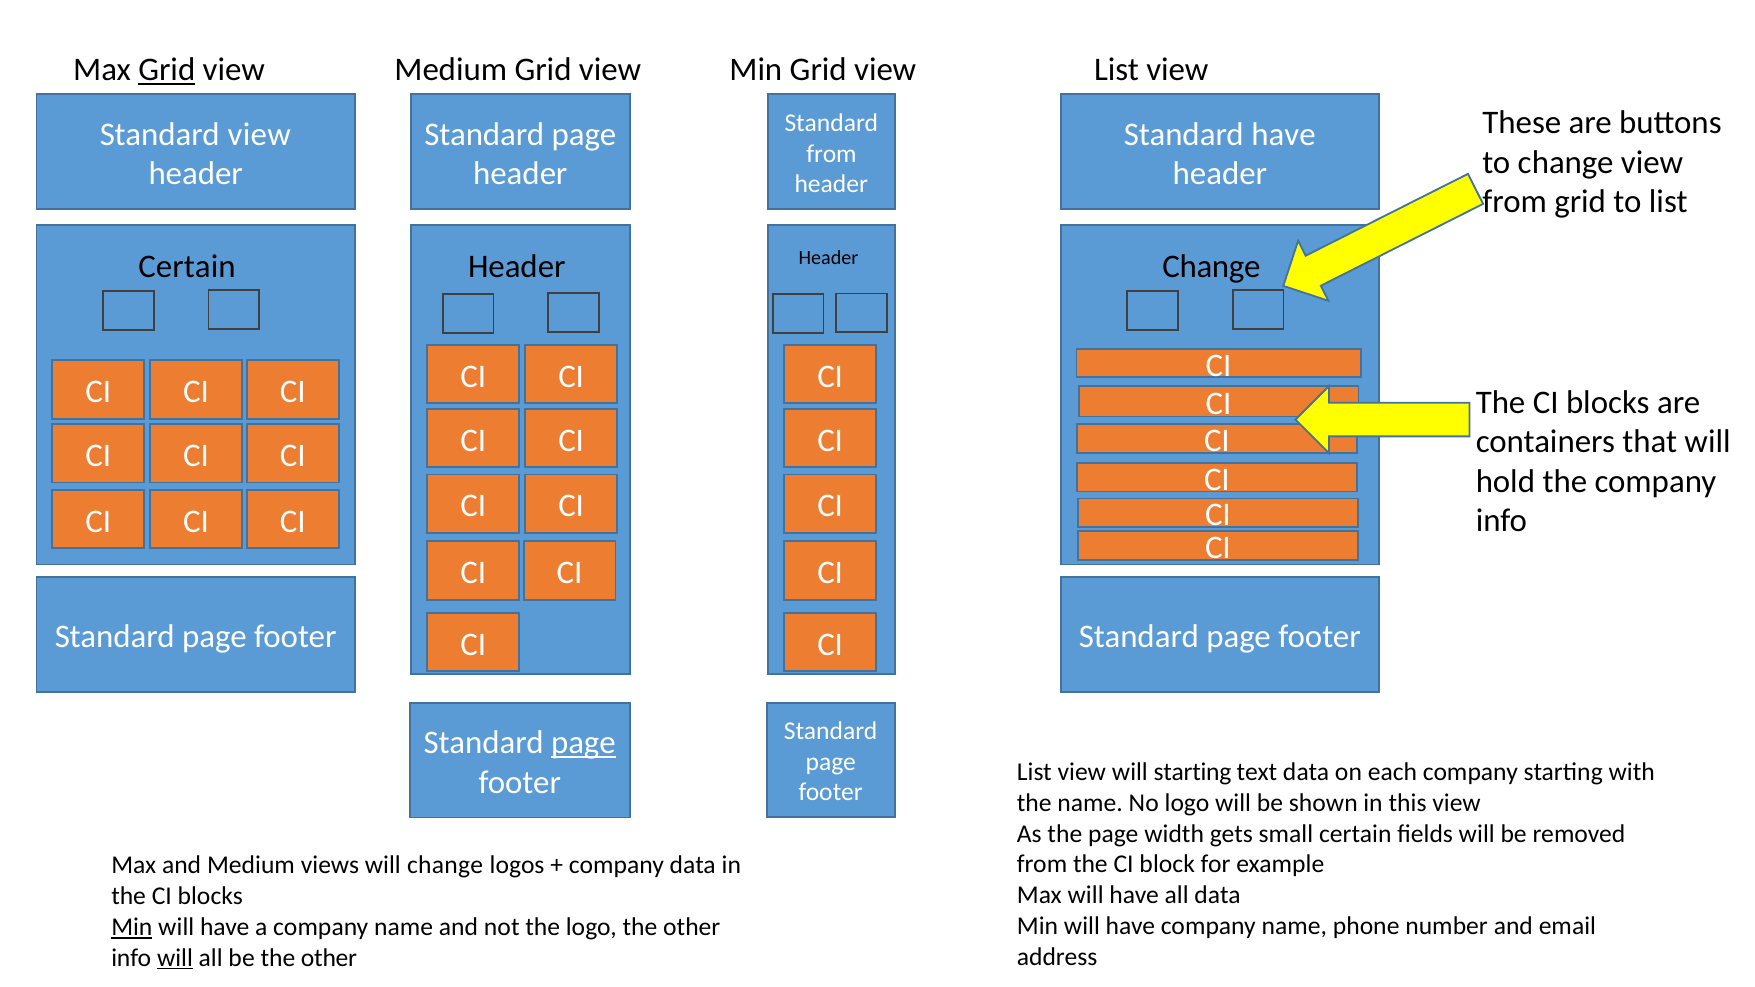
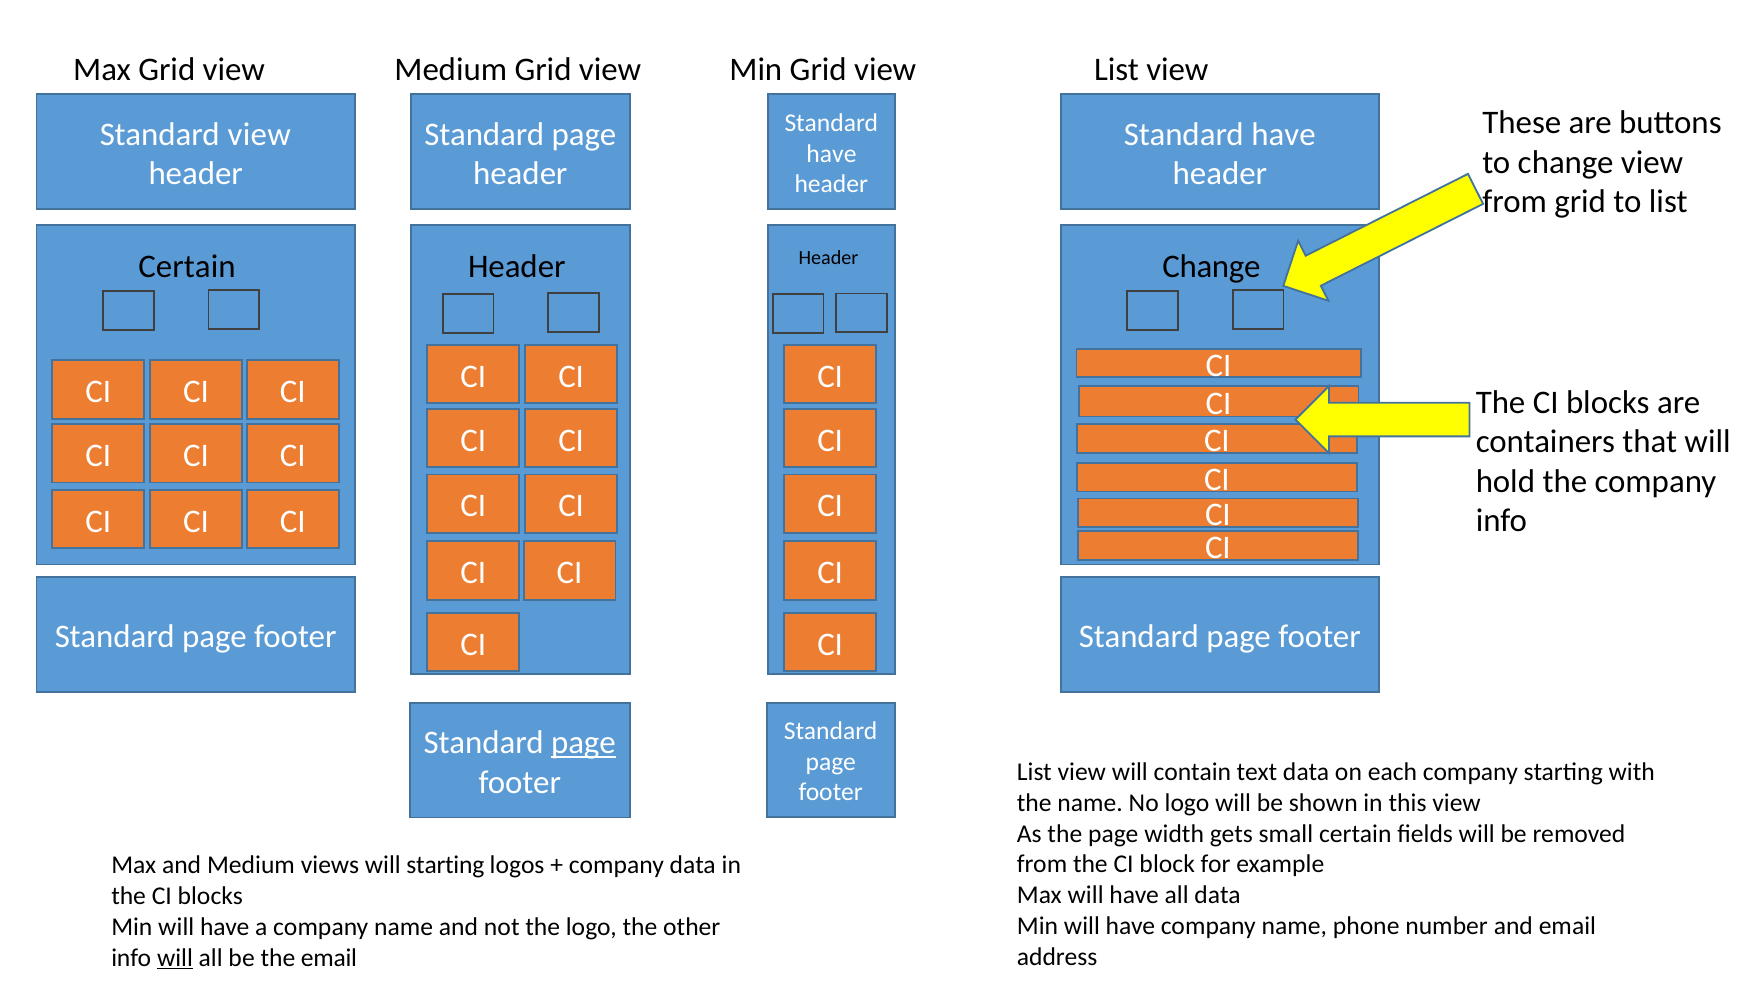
Grid underline: present -> none (167, 70)
from: from -> have (831, 154)
will starting: starting -> contain (1192, 772)
will change: change -> starting (445, 866)
Min underline: present -> none (132, 927)
be the other: other -> email (329, 958)
